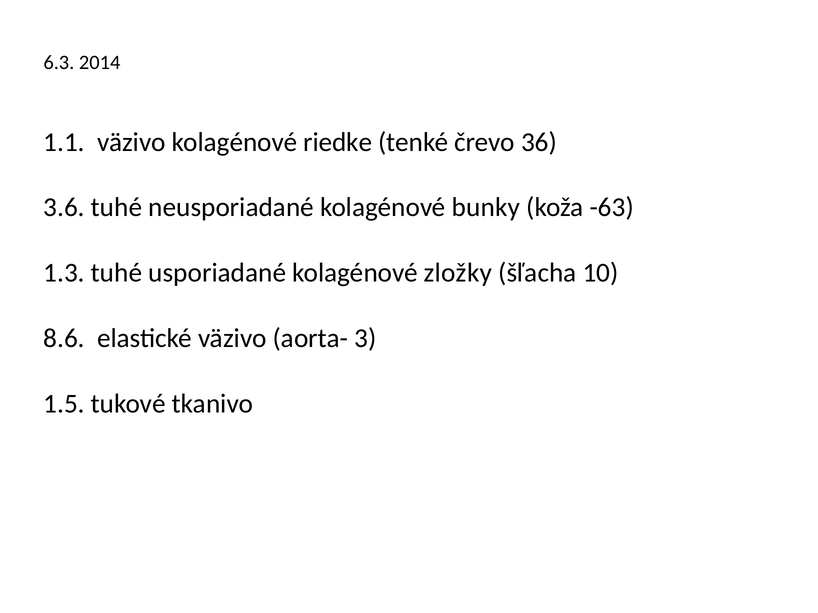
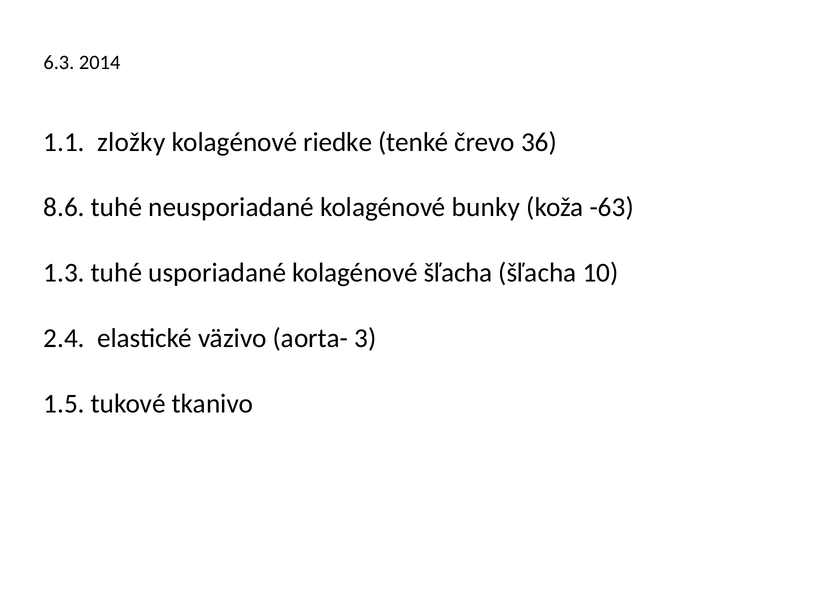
1.1 väzivo: väzivo -> zložky (131, 142)
3.6: 3.6 -> 8.6 (64, 208)
kolagénové zložky: zložky -> šľacha (458, 273)
8.6: 8.6 -> 2.4 (64, 339)
